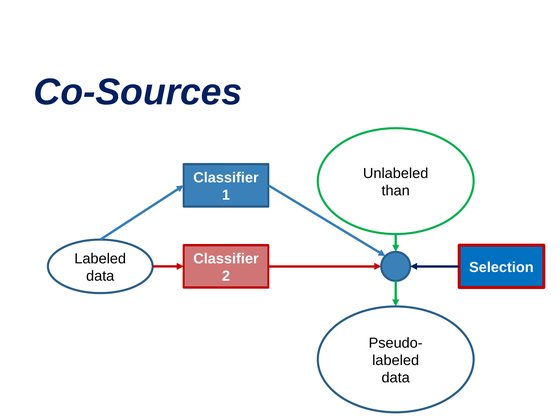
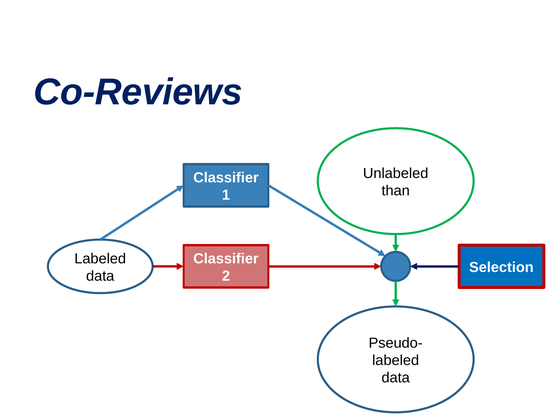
Co-Sources: Co-Sources -> Co-Reviews (138, 92)
